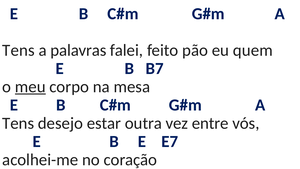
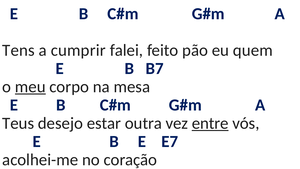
palavras: palavras -> cumprir (78, 50)
Tens: Tens -> Teus (18, 123)
entre underline: none -> present (210, 123)
